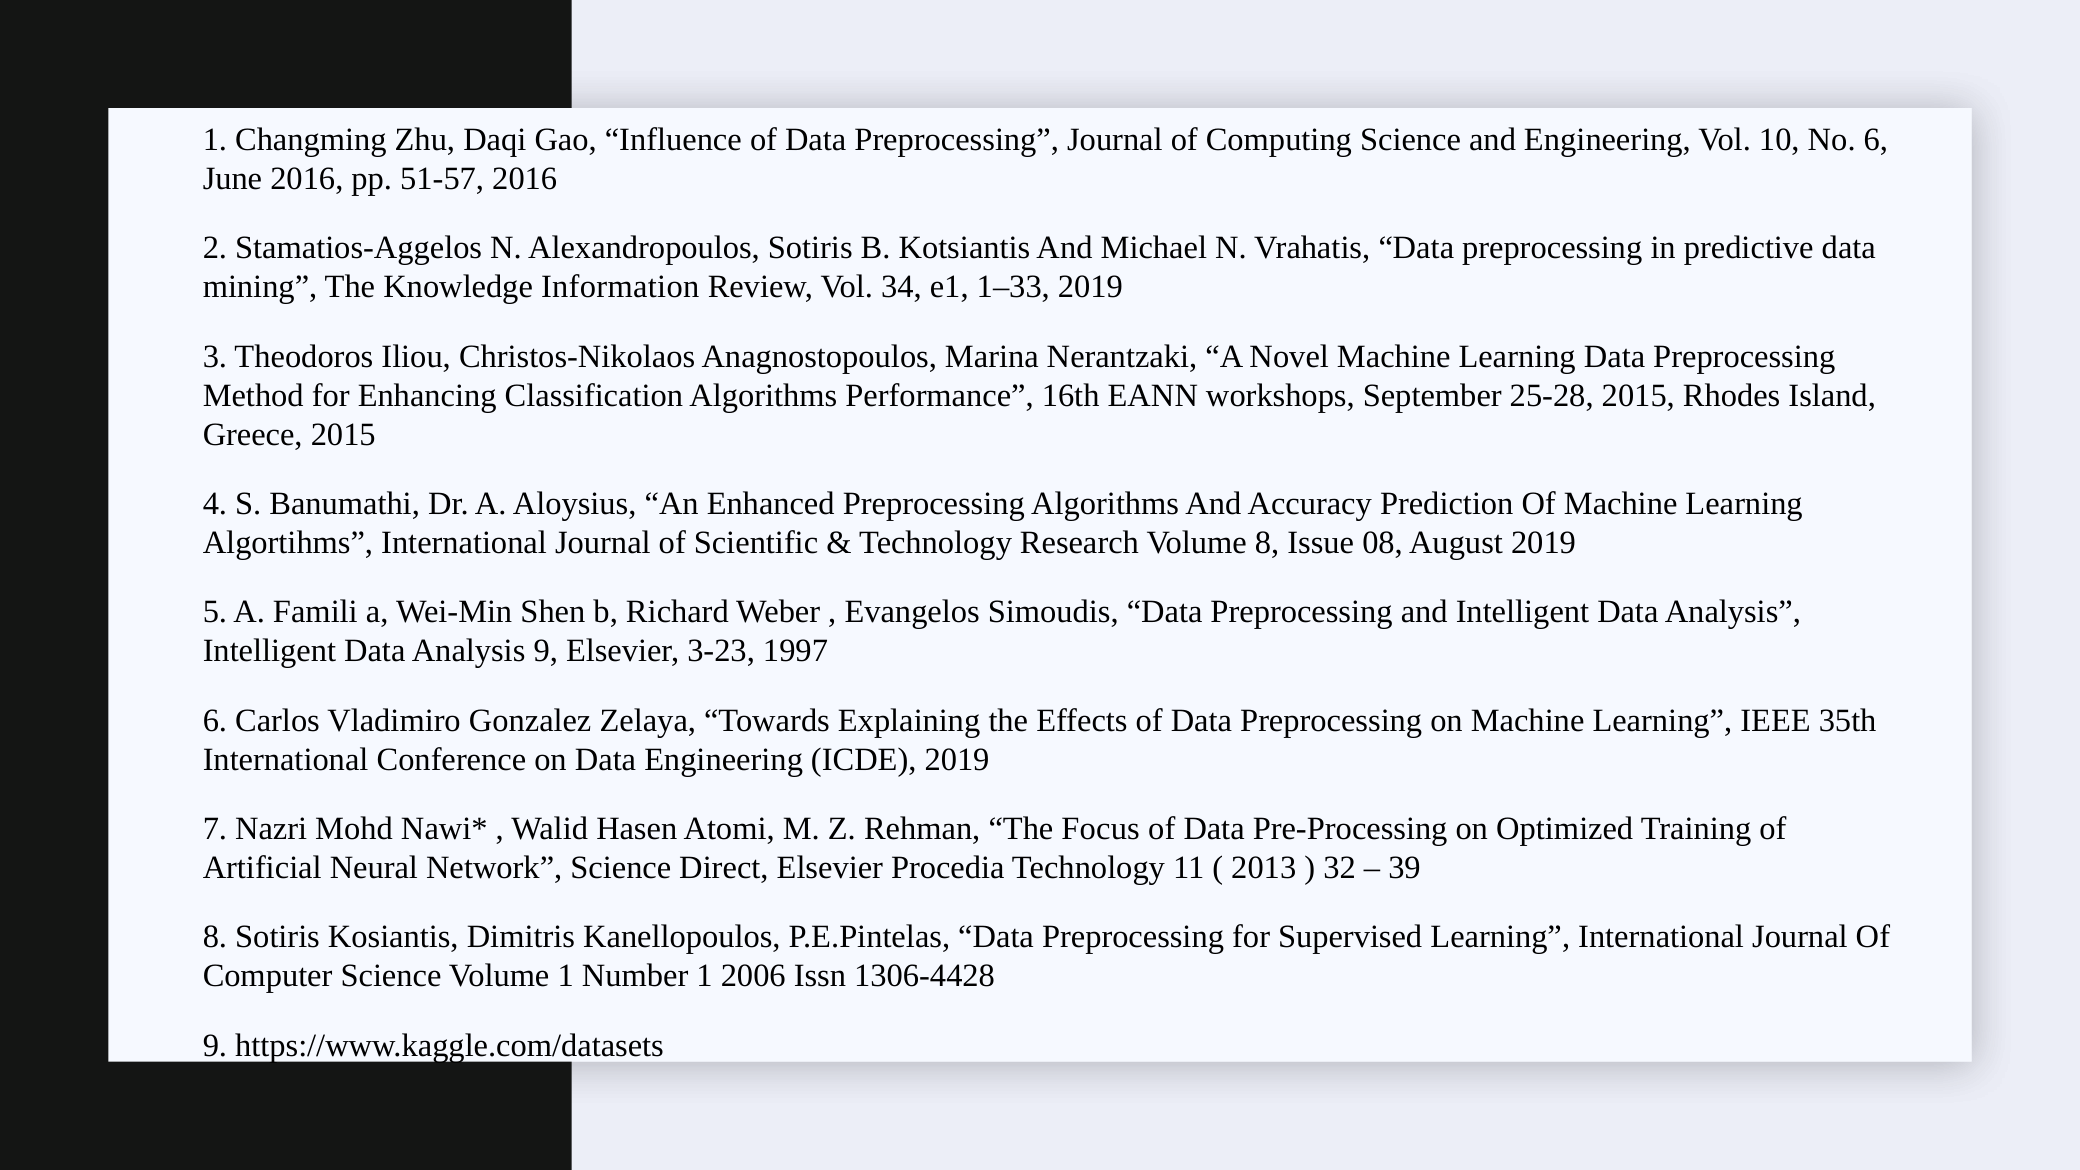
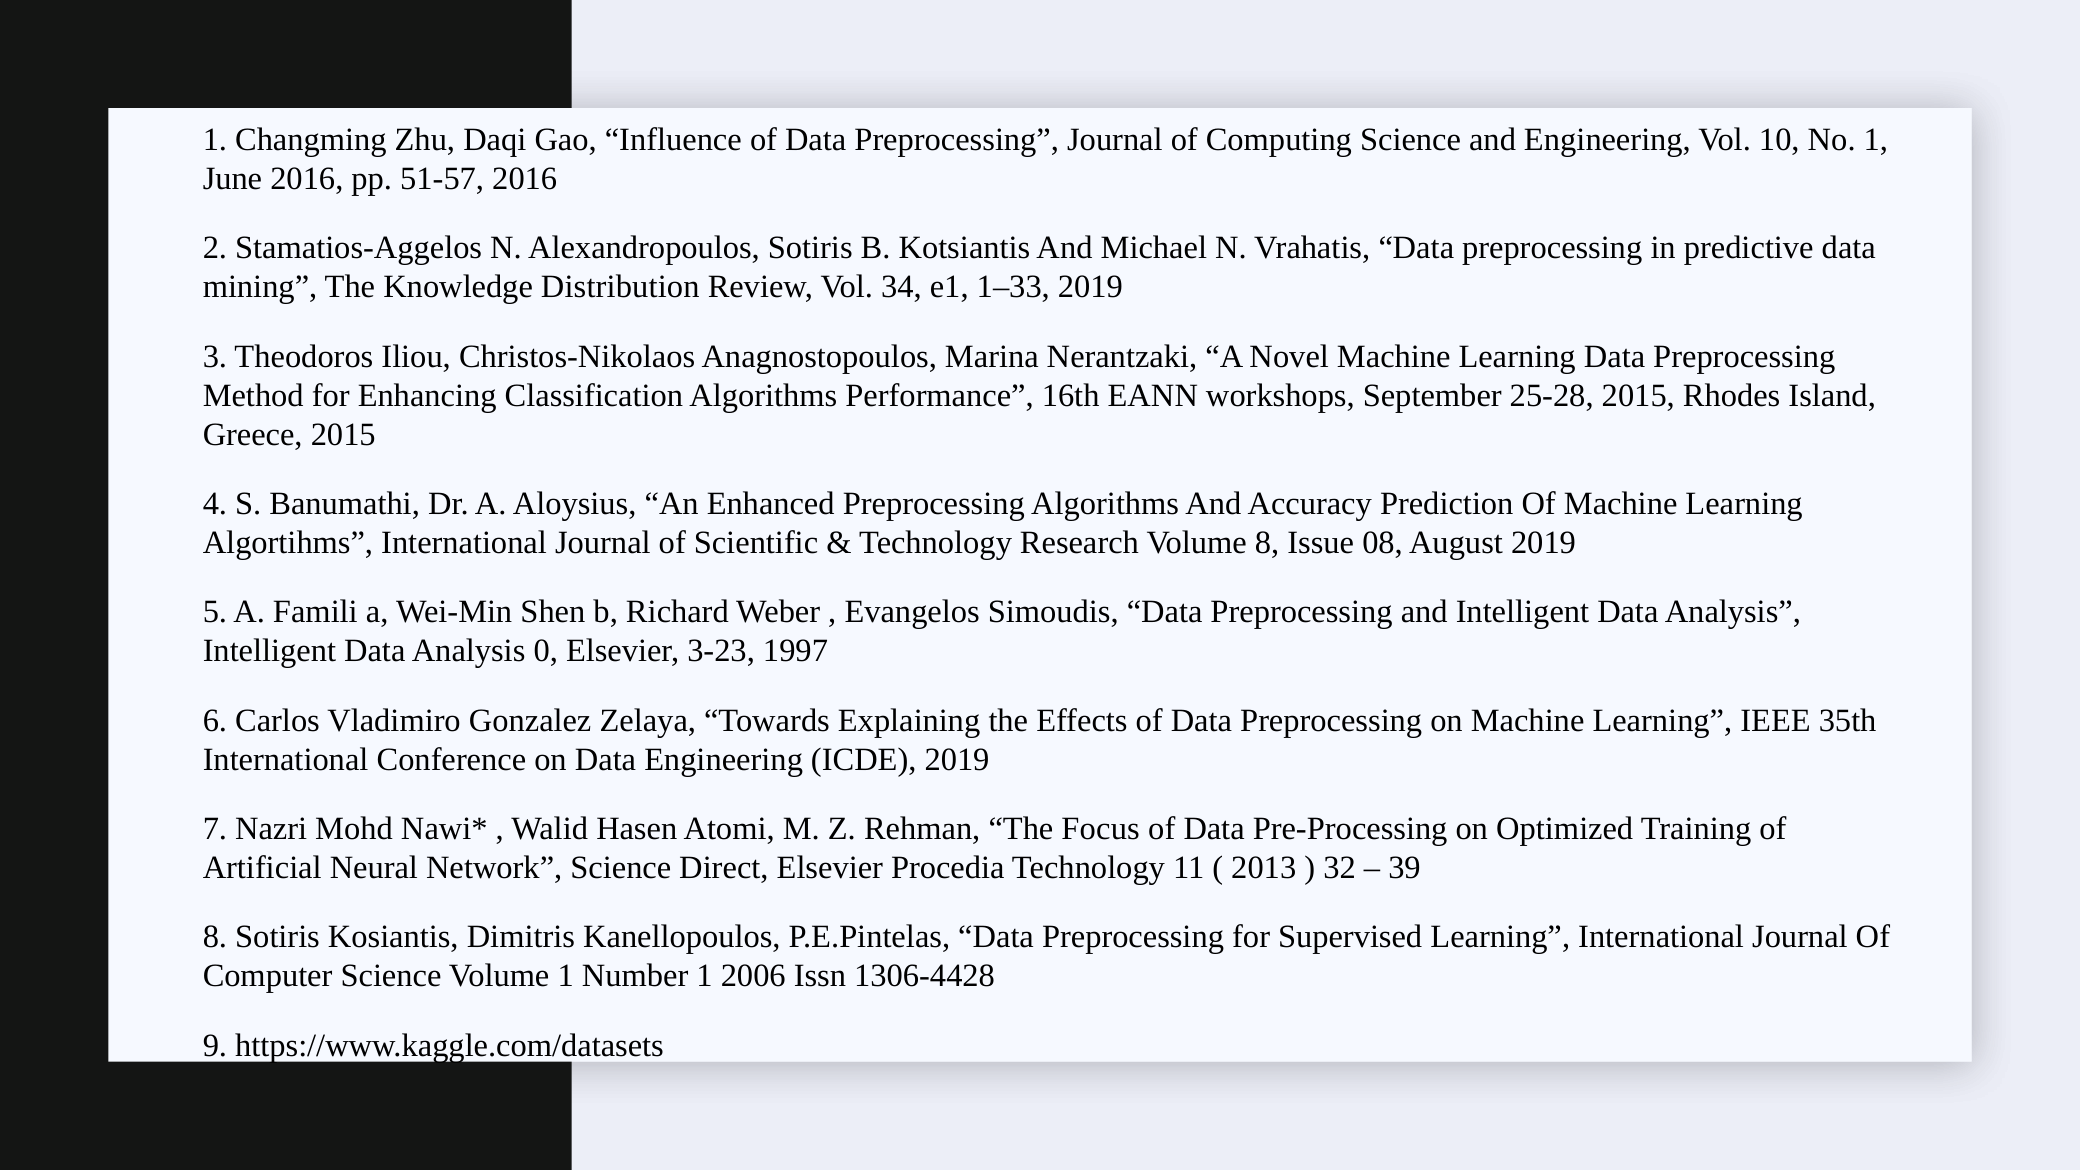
No 6: 6 -> 1 (1876, 140)
Information: Information -> Distribution (620, 287)
Analysis 9: 9 -> 0 (546, 651)
